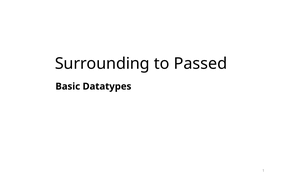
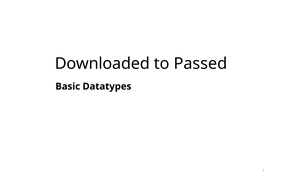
Surrounding: Surrounding -> Downloaded (102, 64)
